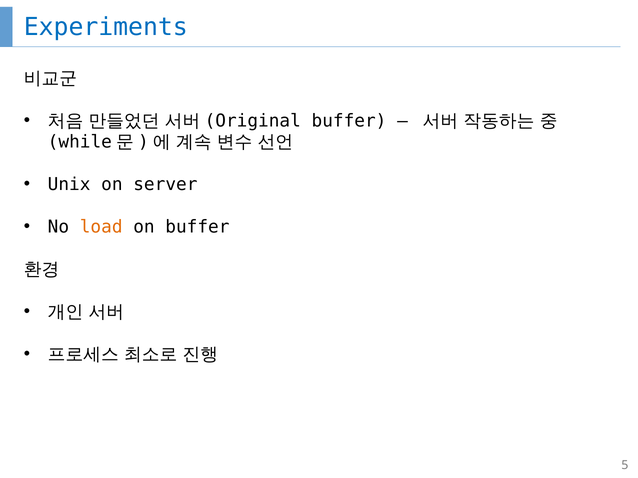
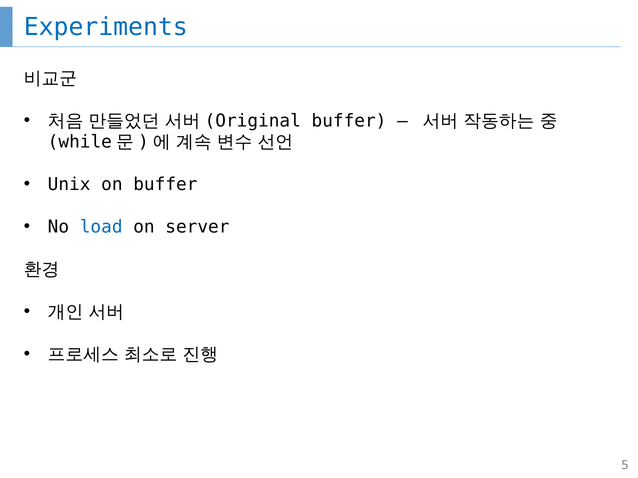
on server: server -> buffer (165, 185)
load colour: orange -> blue (101, 227)
on buffer: buffer -> server (197, 227)
